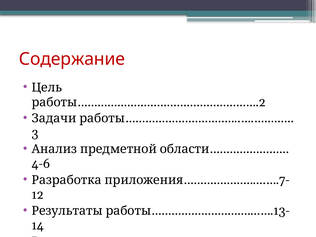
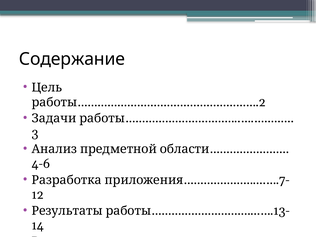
Содержание colour: red -> black (72, 59)
